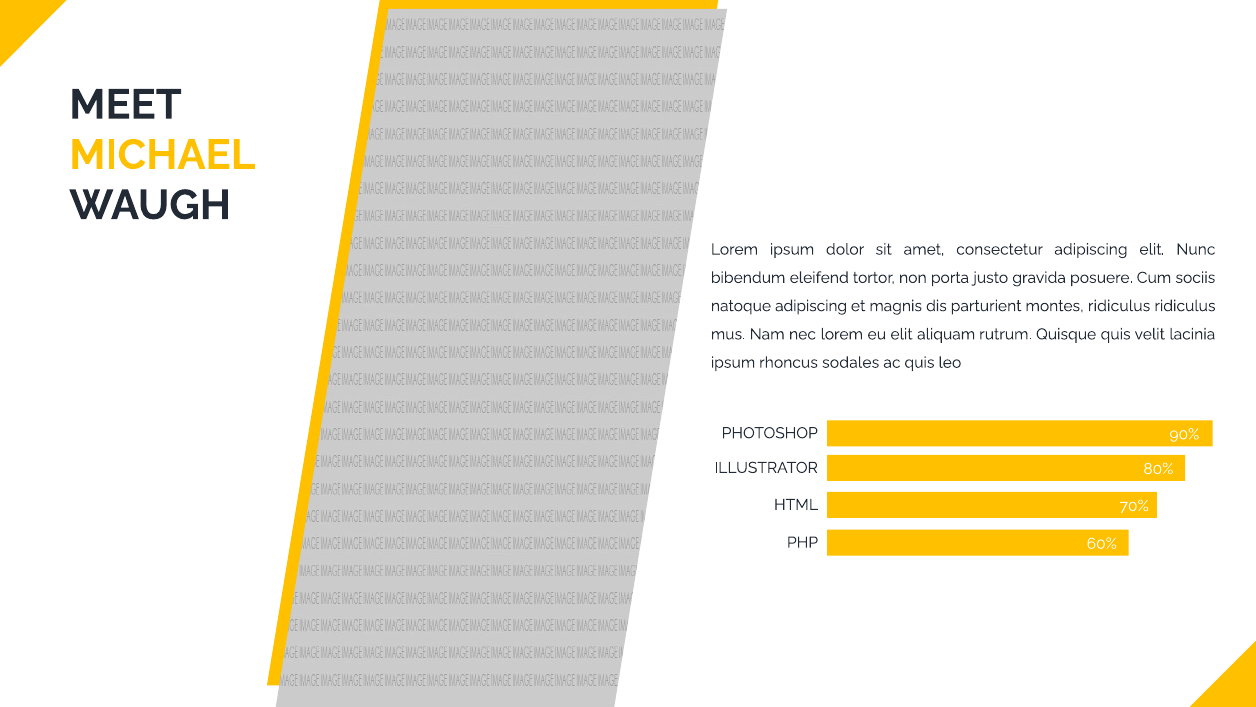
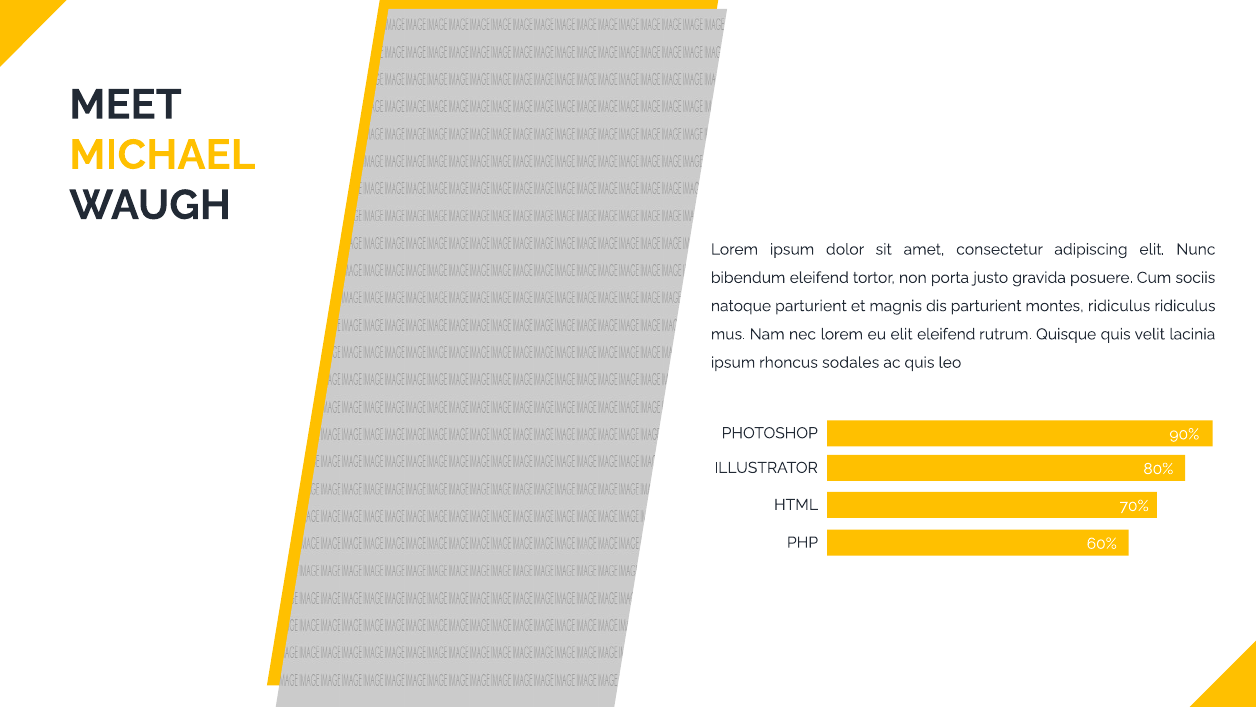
natoque adipiscing: adipiscing -> parturient (811, 306)
elit aliquam: aliquam -> eleifend (946, 334)
